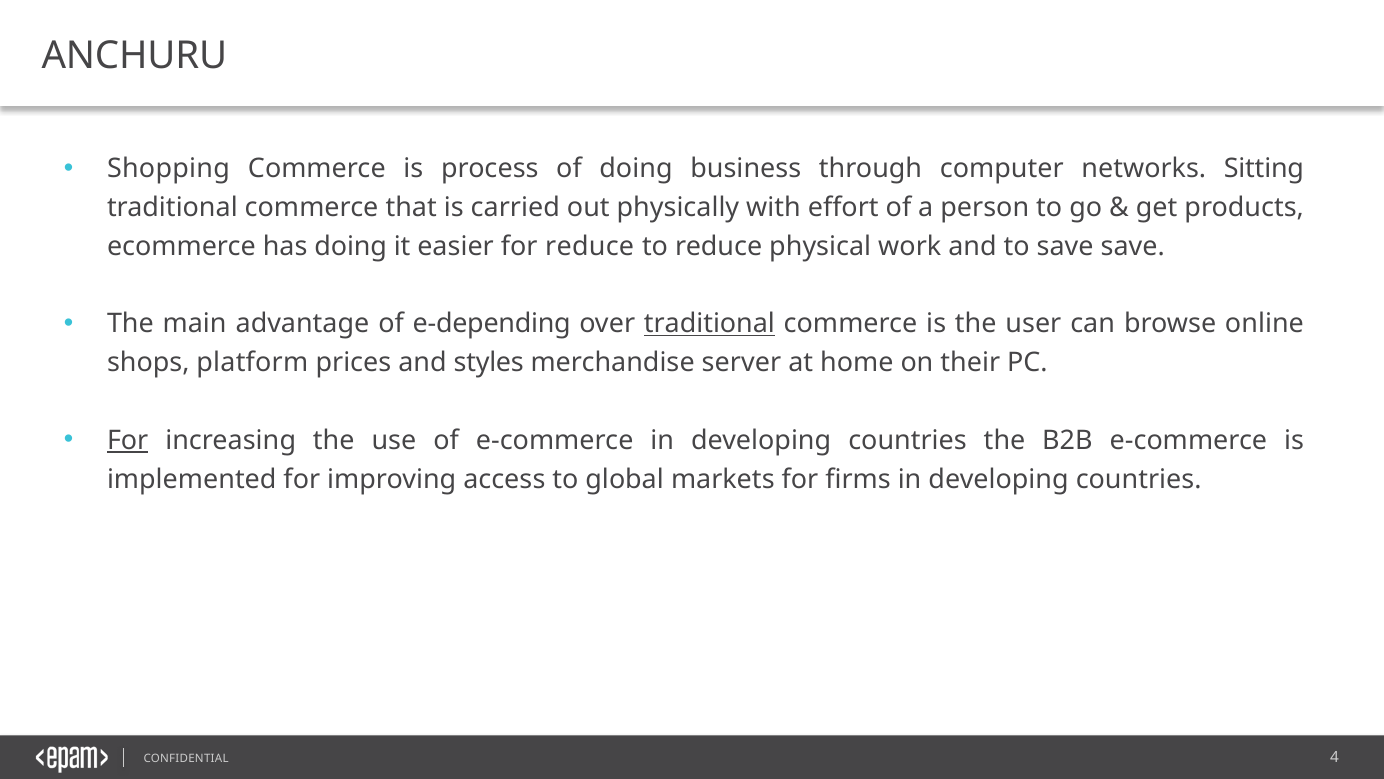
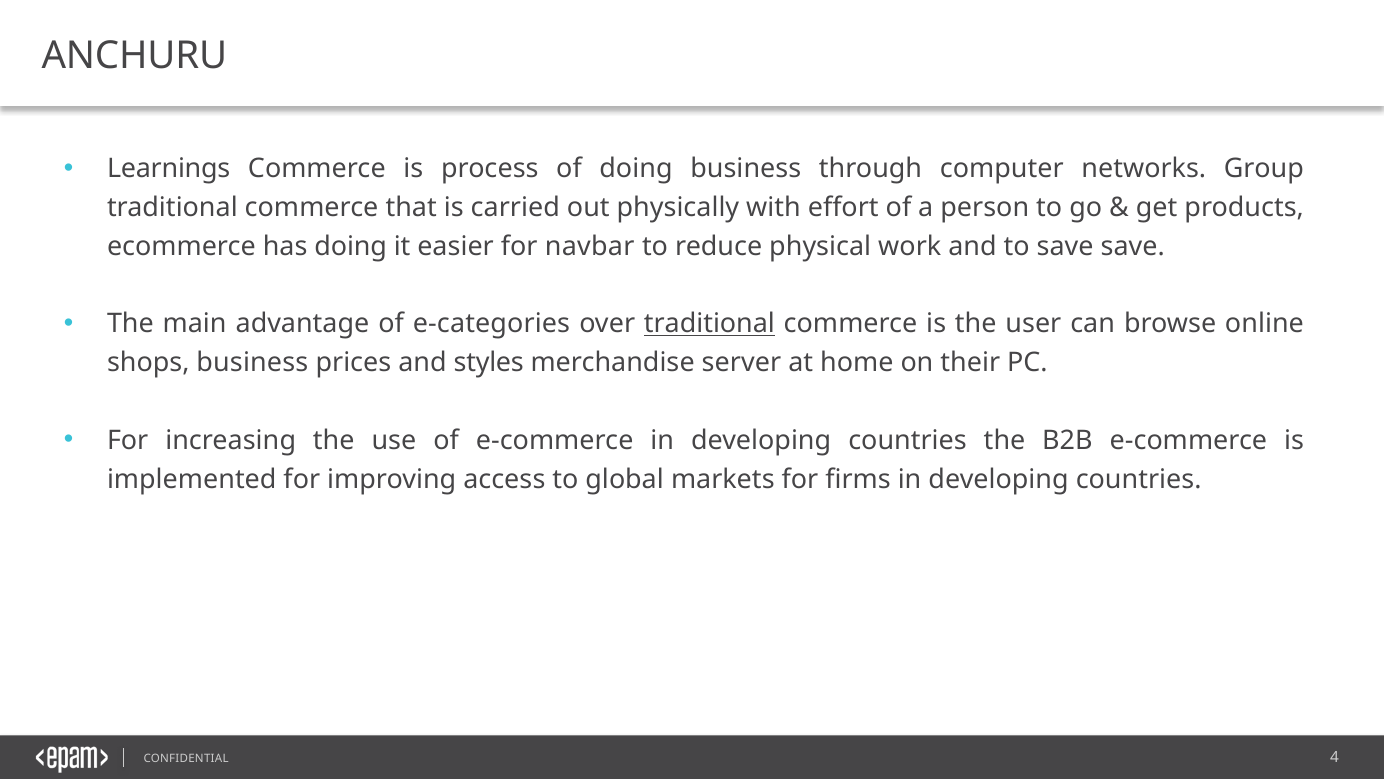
Shopping: Shopping -> Learnings (169, 169)
Sitting: Sitting -> Group (1264, 169)
for reduce: reduce -> navbar (590, 246)
e-depending: e-depending -> e-categories (491, 324)
shops platform: platform -> business (252, 363)
For underline: present -> none (128, 440)
